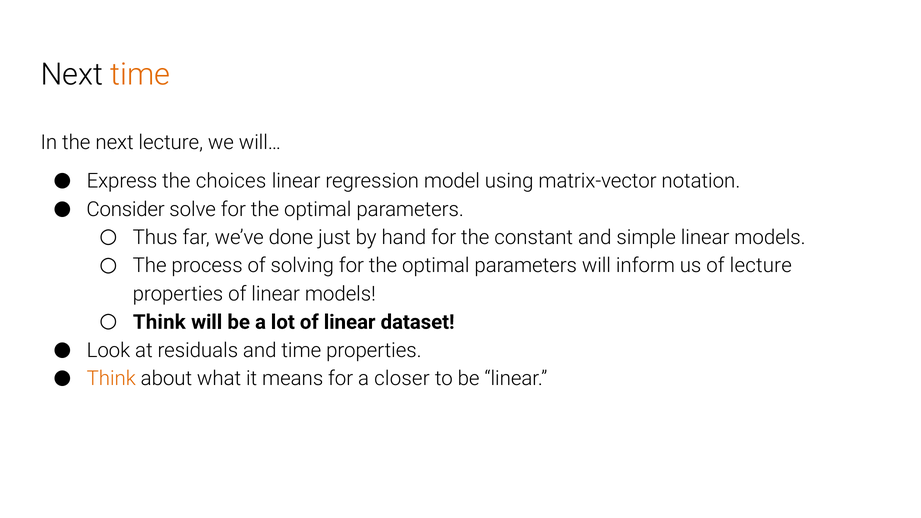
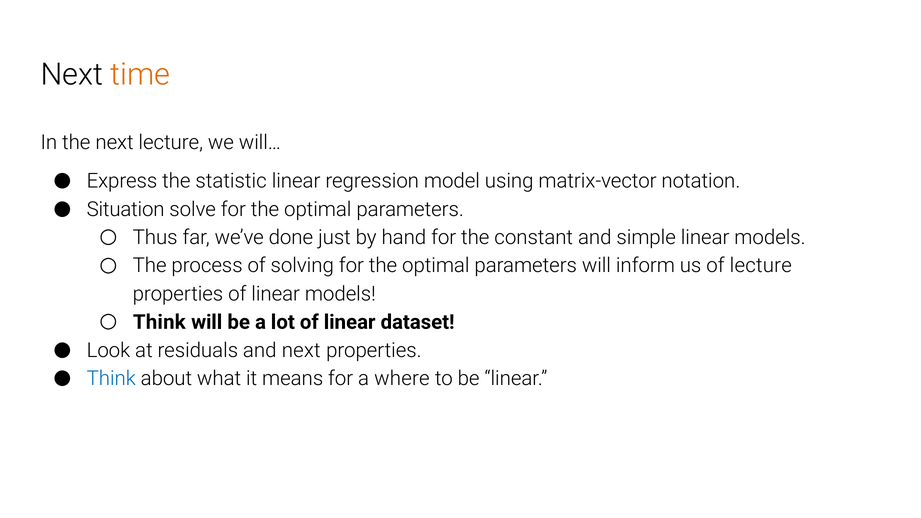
choices: choices -> statistic (231, 181)
Consider: Consider -> Situation (126, 209)
and time: time -> next (301, 350)
Think colour: orange -> blue (111, 379)
closer: closer -> where (402, 379)
